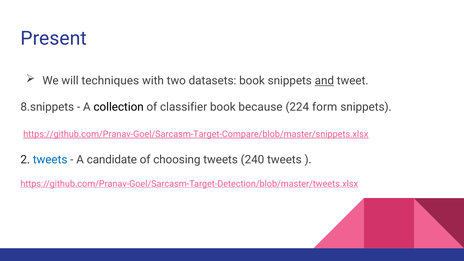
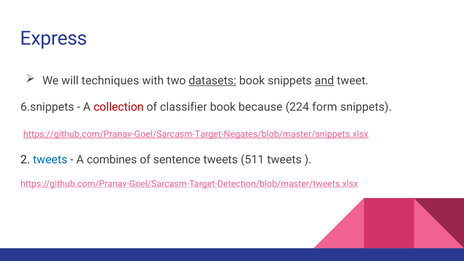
Present: Present -> Express (54, 38)
datasets underline: none -> present (213, 81)
8.snippets: 8.snippets -> 6.snippets (47, 107)
collection colour: black -> red (119, 107)
https://github.com/Pranav-Goel/Sarcasm-Target-Compare/blob/master/snippets.xlsx: https://github.com/Pranav-Goel/Sarcasm-Target-Compare/blob/master/snippets.xlsx -> https://github.com/Pranav-Goel/Sarcasm-Target-Negates/blob/master/snippets.xlsx (196, 134)
candidate: candidate -> combines (112, 160)
choosing: choosing -> sentence (177, 160)
240: 240 -> 511 (253, 160)
